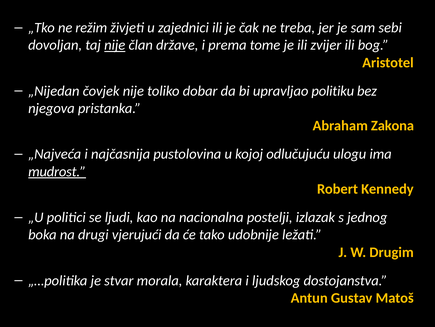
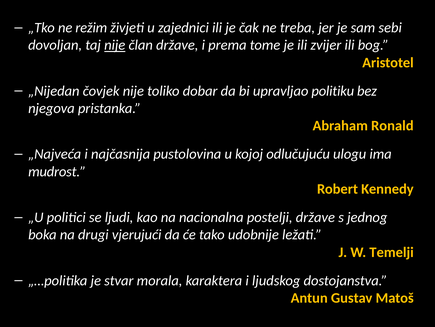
Zakona: Zakona -> Ronald (392, 126)
mudrost underline: present -> none (57, 171)
postelji izlazak: izlazak -> države (315, 217)
Drugim: Drugim -> Temelji (392, 252)
